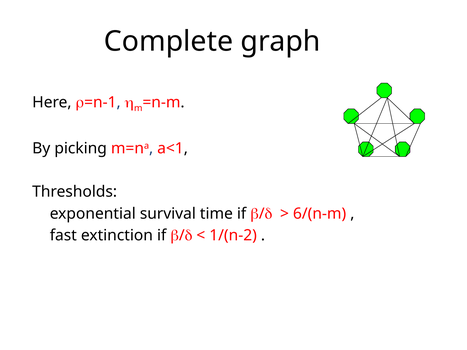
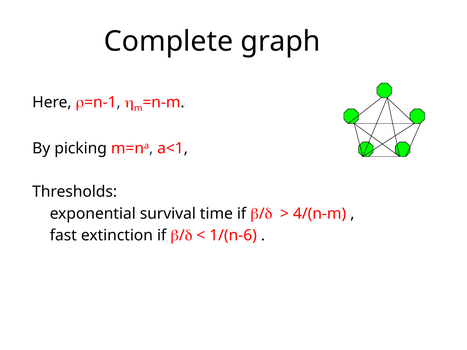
6/(n-m: 6/(n-m -> 4/(n-m (320, 214)
1/(n-2: 1/(n-2 -> 1/(n-6 (233, 236)
